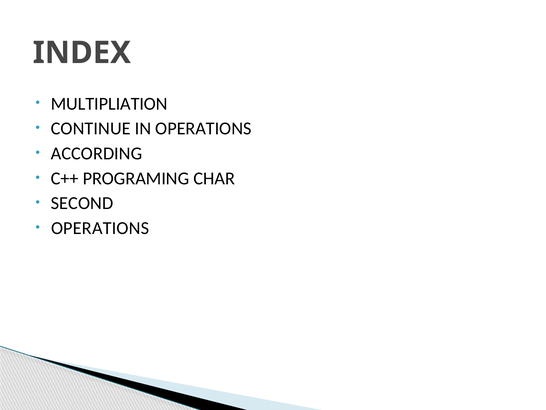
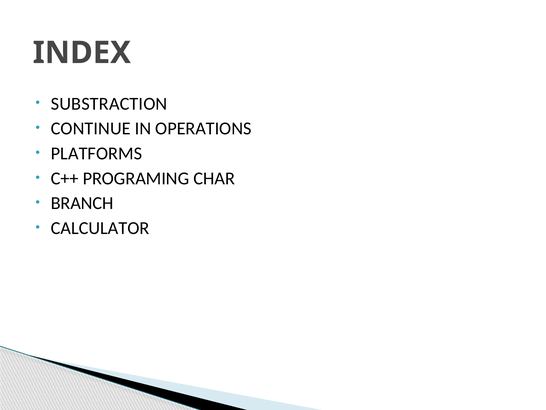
MULTIPLIATION: MULTIPLIATION -> SUBSTRACTION (109, 104)
ACCORDING: ACCORDING -> PLATFORMS (97, 153)
SECOND: SECOND -> BRANCH (82, 203)
OPERATIONS: OPERATIONS -> CALCULATOR (100, 228)
